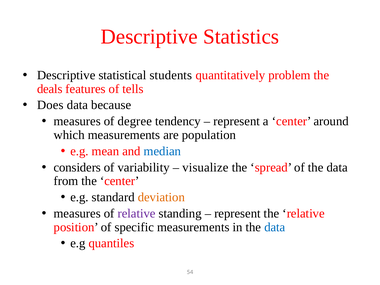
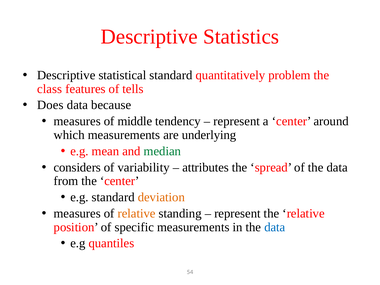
statistical students: students -> standard (171, 75)
deals: deals -> class (50, 89)
degree: degree -> middle (135, 121)
population: population -> underlying (209, 135)
median colour: blue -> green (162, 151)
visualize: visualize -> attributes (206, 167)
relative colour: purple -> orange (137, 213)
